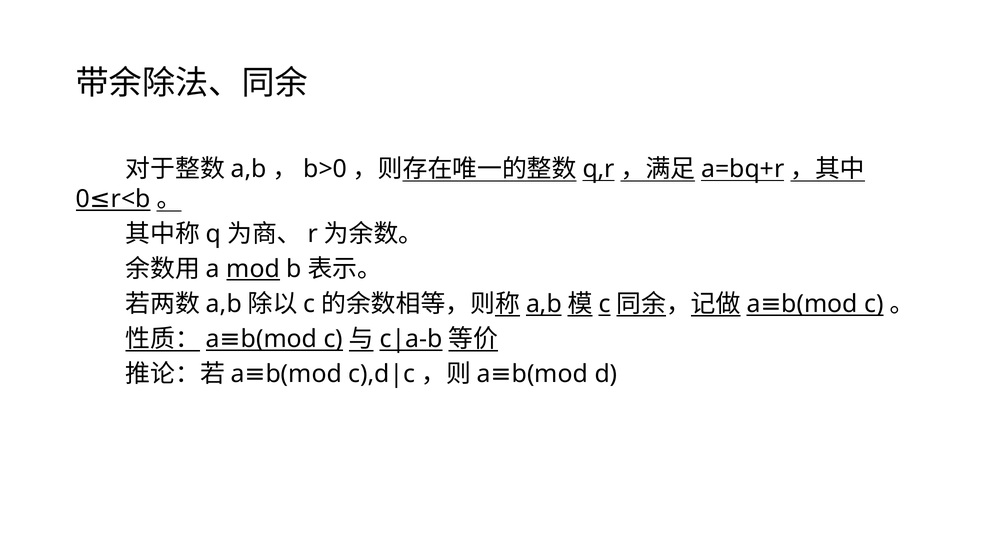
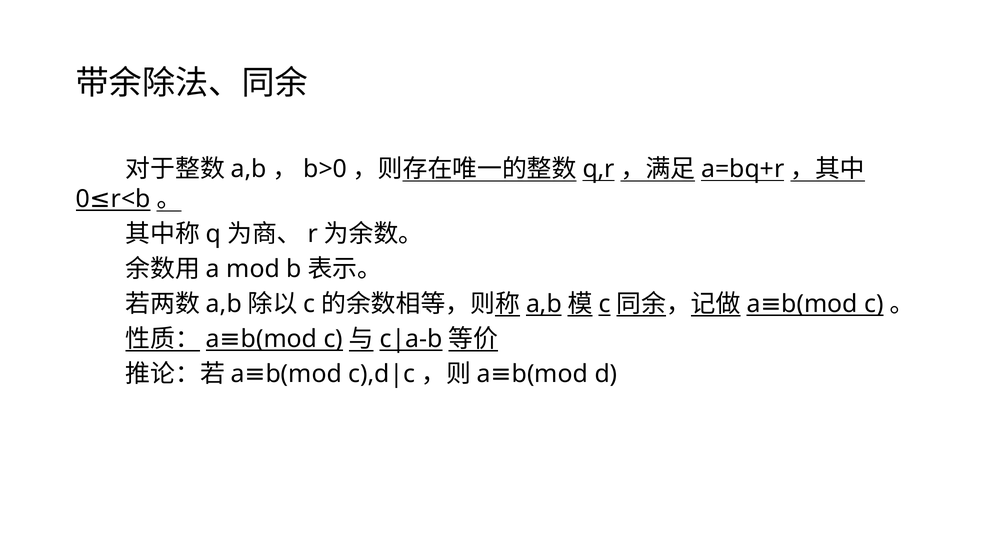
mod underline: present -> none (253, 269)
